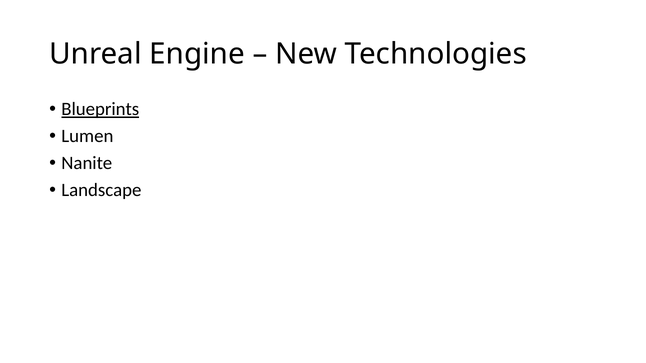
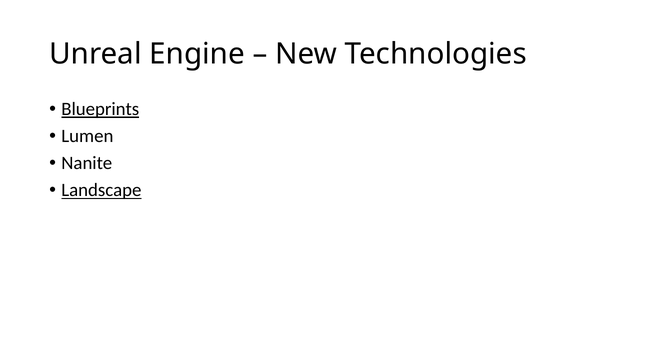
Landscape underline: none -> present (101, 190)
